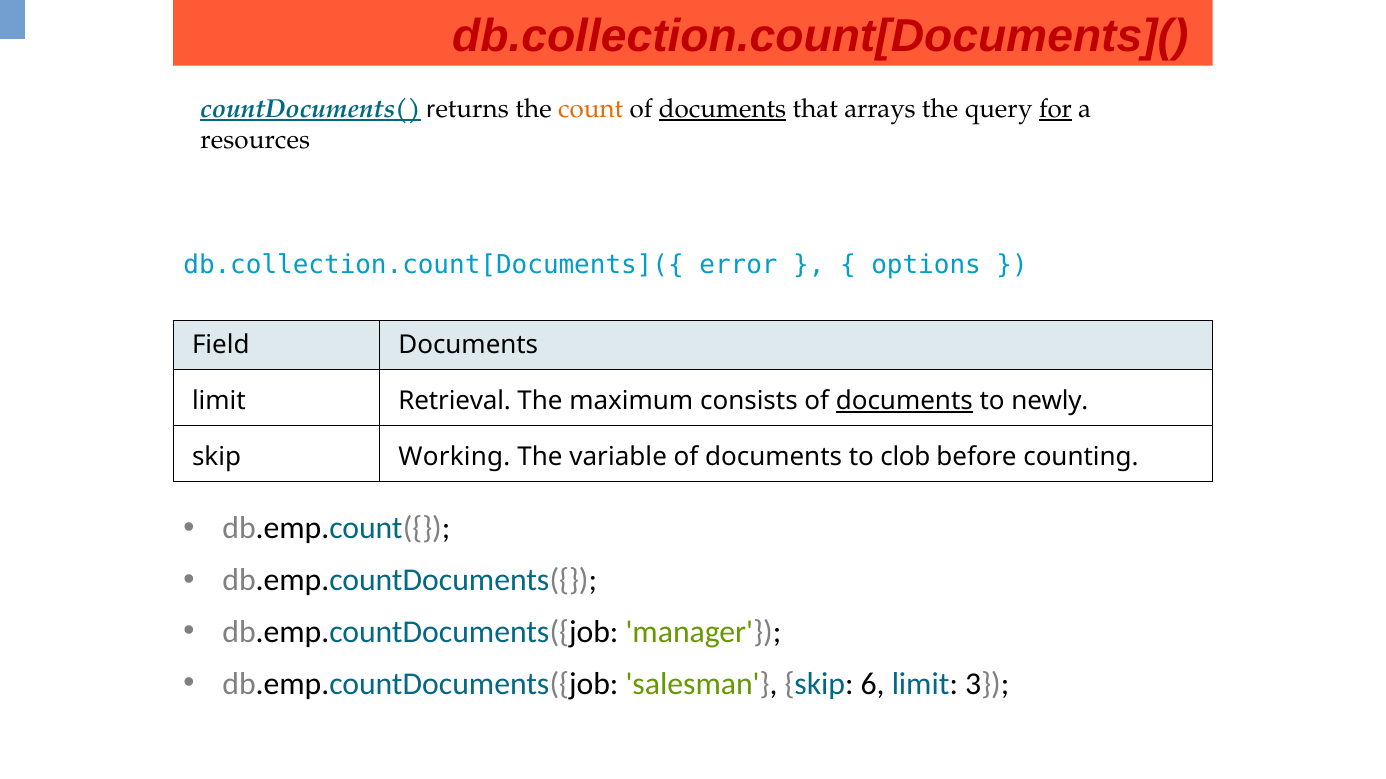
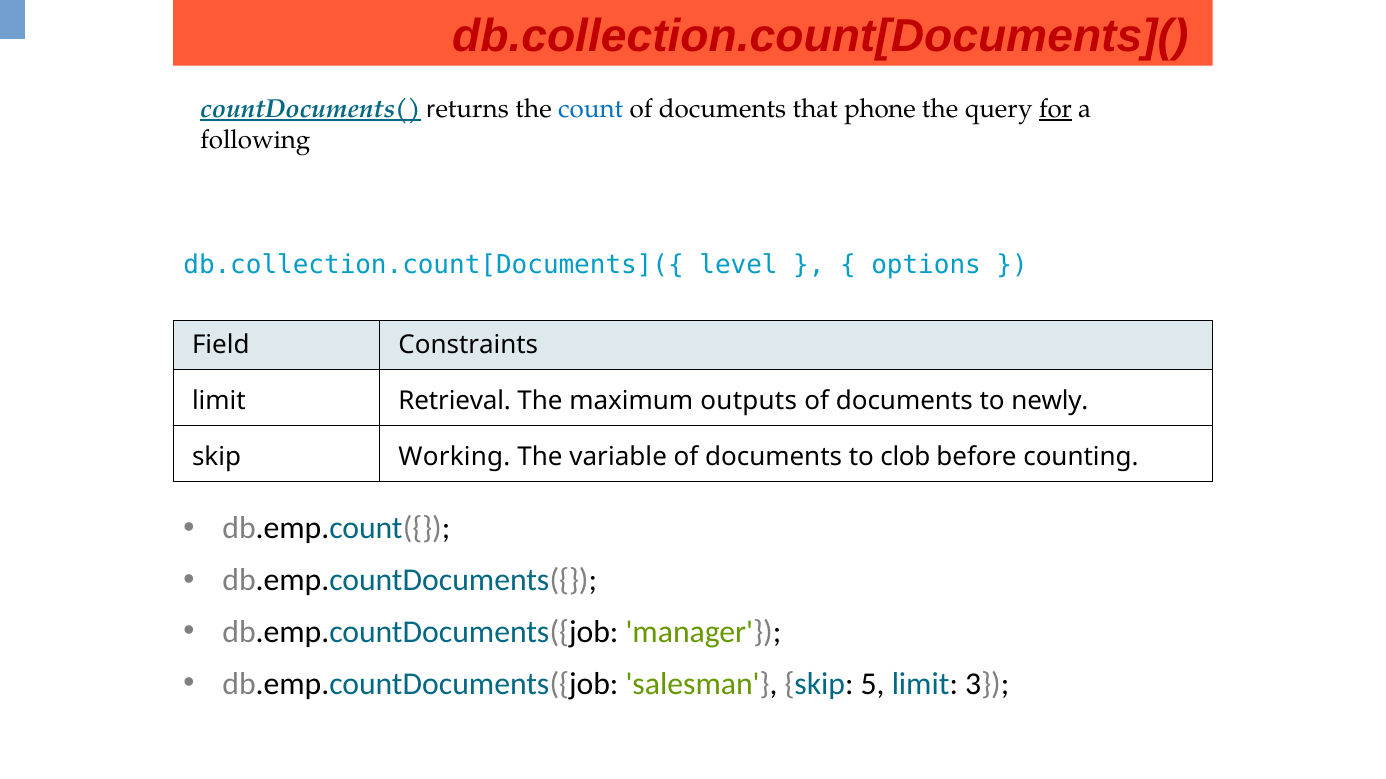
count colour: orange -> blue (591, 109)
documents underline: present -> none (723, 109)
arrays: arrays -> phone (880, 109)
resources: resources -> following (255, 140)
error: error -> level (738, 265)
Field Documents: Documents -> Constraints (468, 345)
consists: consists -> outputs (749, 401)
documents underline: present -> none (904, 401)
6: 6 -> 5 (873, 685)
